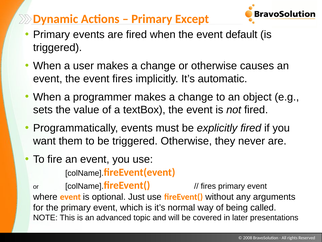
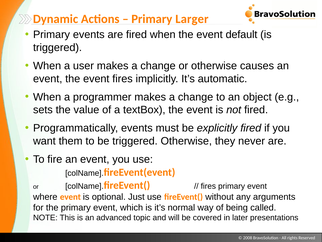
Except: Except -> Larger (192, 19)
